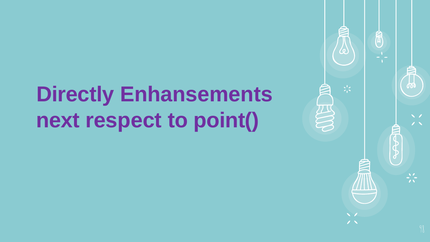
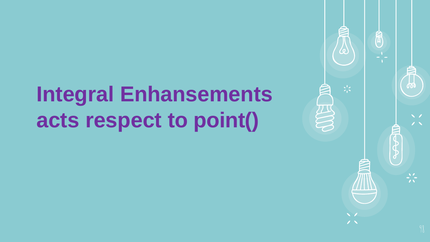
Directly: Directly -> Integral (75, 94)
next: next -> acts (58, 120)
